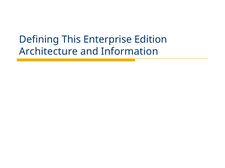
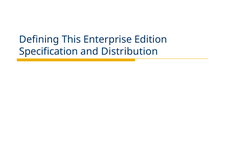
Architecture: Architecture -> Specification (48, 52)
Information: Information -> Distribution (130, 52)
